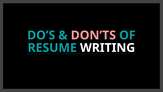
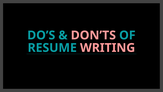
WRITING colour: white -> pink (108, 48)
